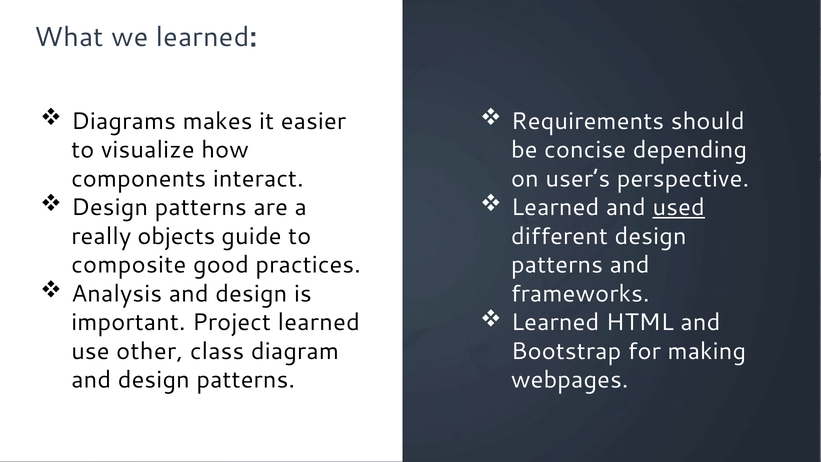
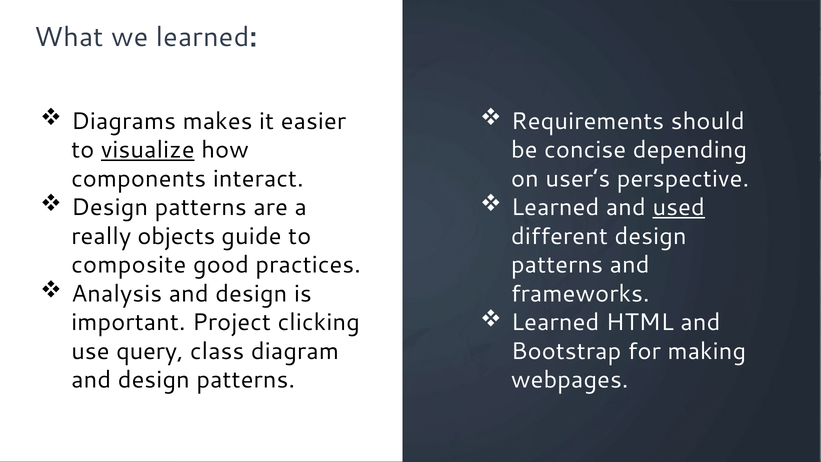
visualize underline: none -> present (148, 150)
Project learned: learned -> clicking (319, 322)
other: other -> query (150, 351)
